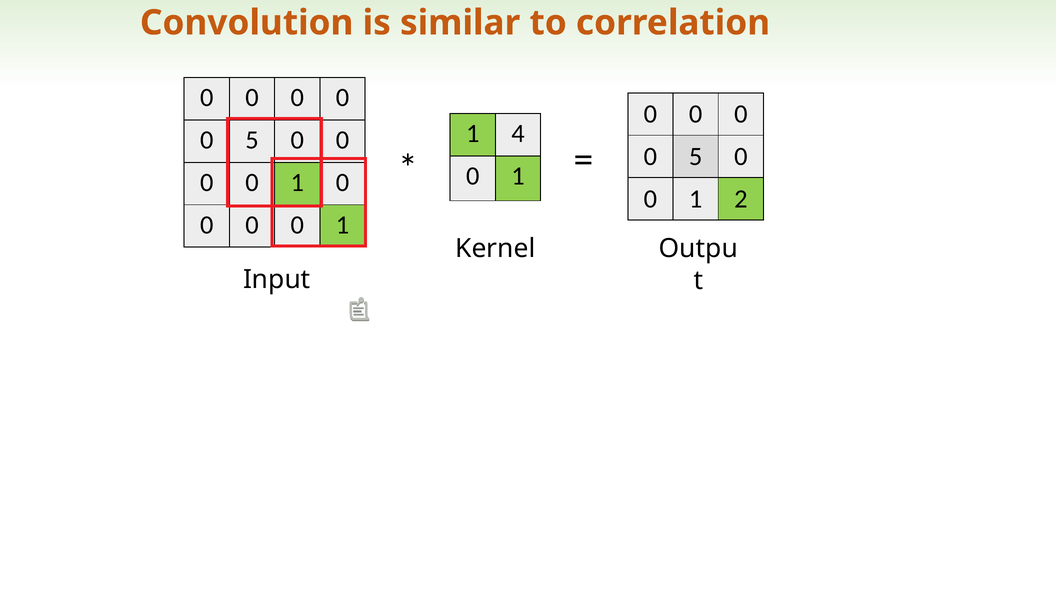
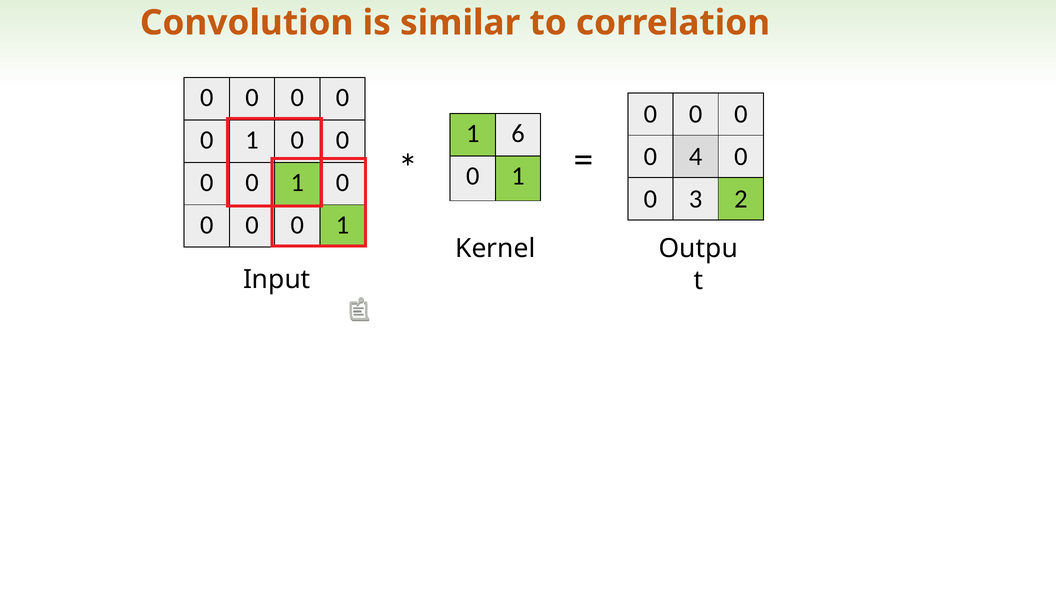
4: 4 -> 6 (518, 134)
5: 5 -> 1 (252, 140)
5: 5 -> 4 (696, 157)
1: 1 -> 3 (696, 199)
